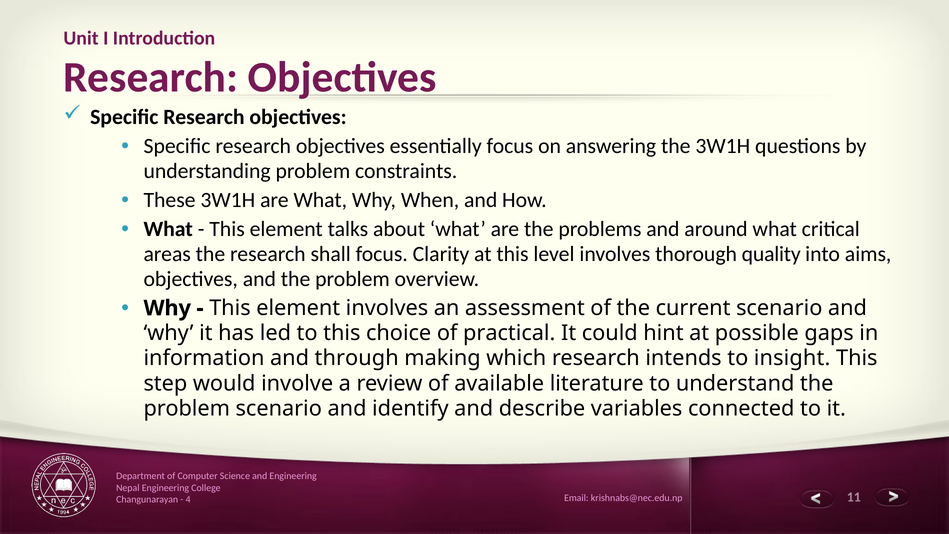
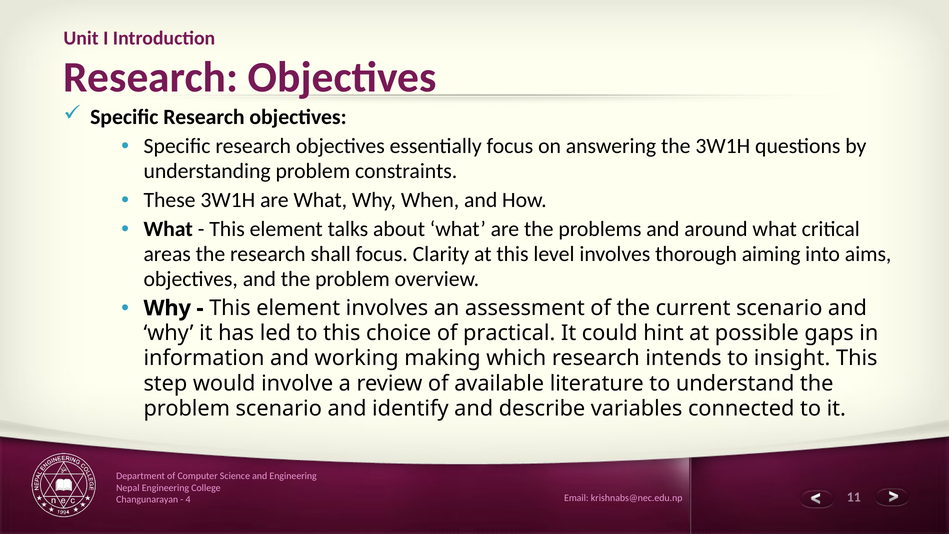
quality: quality -> aiming (771, 254)
through: through -> working (357, 358)
